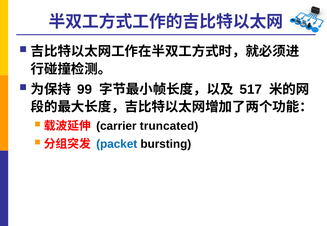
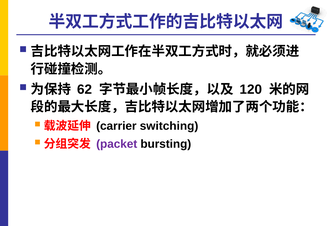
99: 99 -> 62 (85, 90)
517: 517 -> 120 (251, 90)
truncated: truncated -> switching (169, 126)
packet colour: blue -> purple (117, 144)
